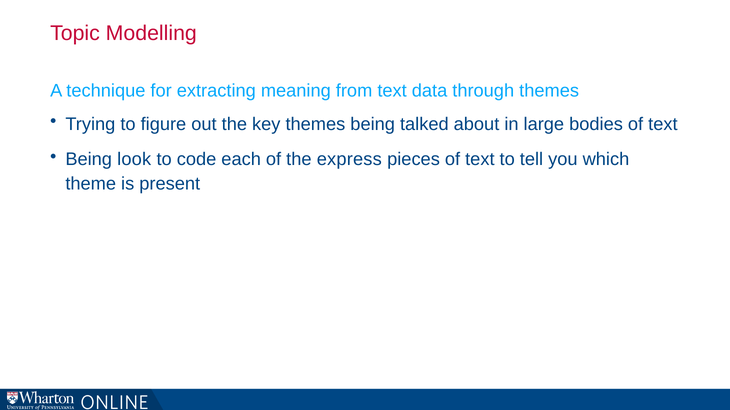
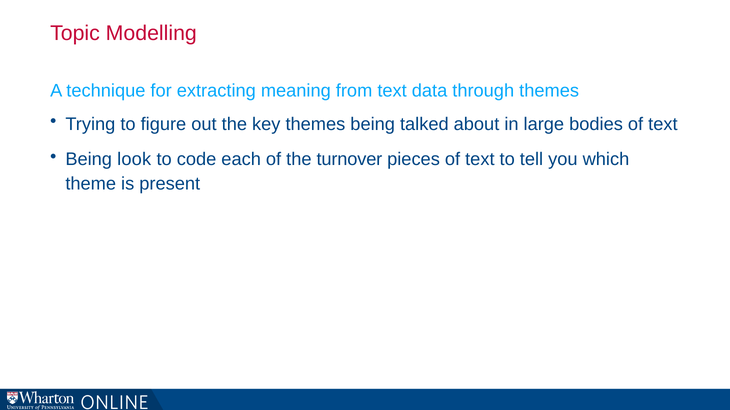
express: express -> turnover (349, 160)
